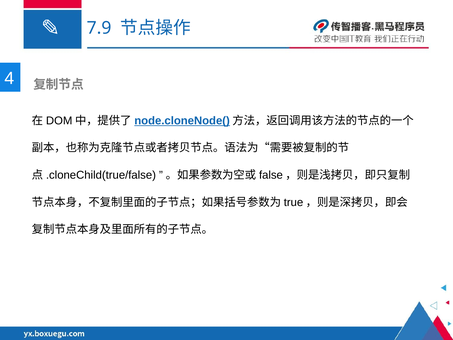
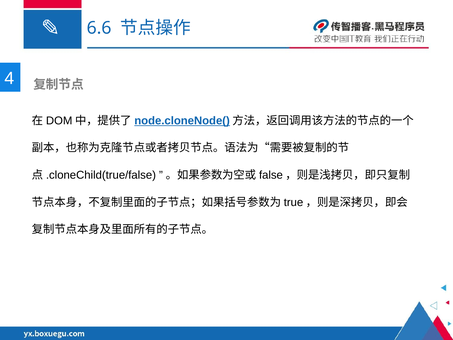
7.9: 7.9 -> 6.6 (99, 28)
